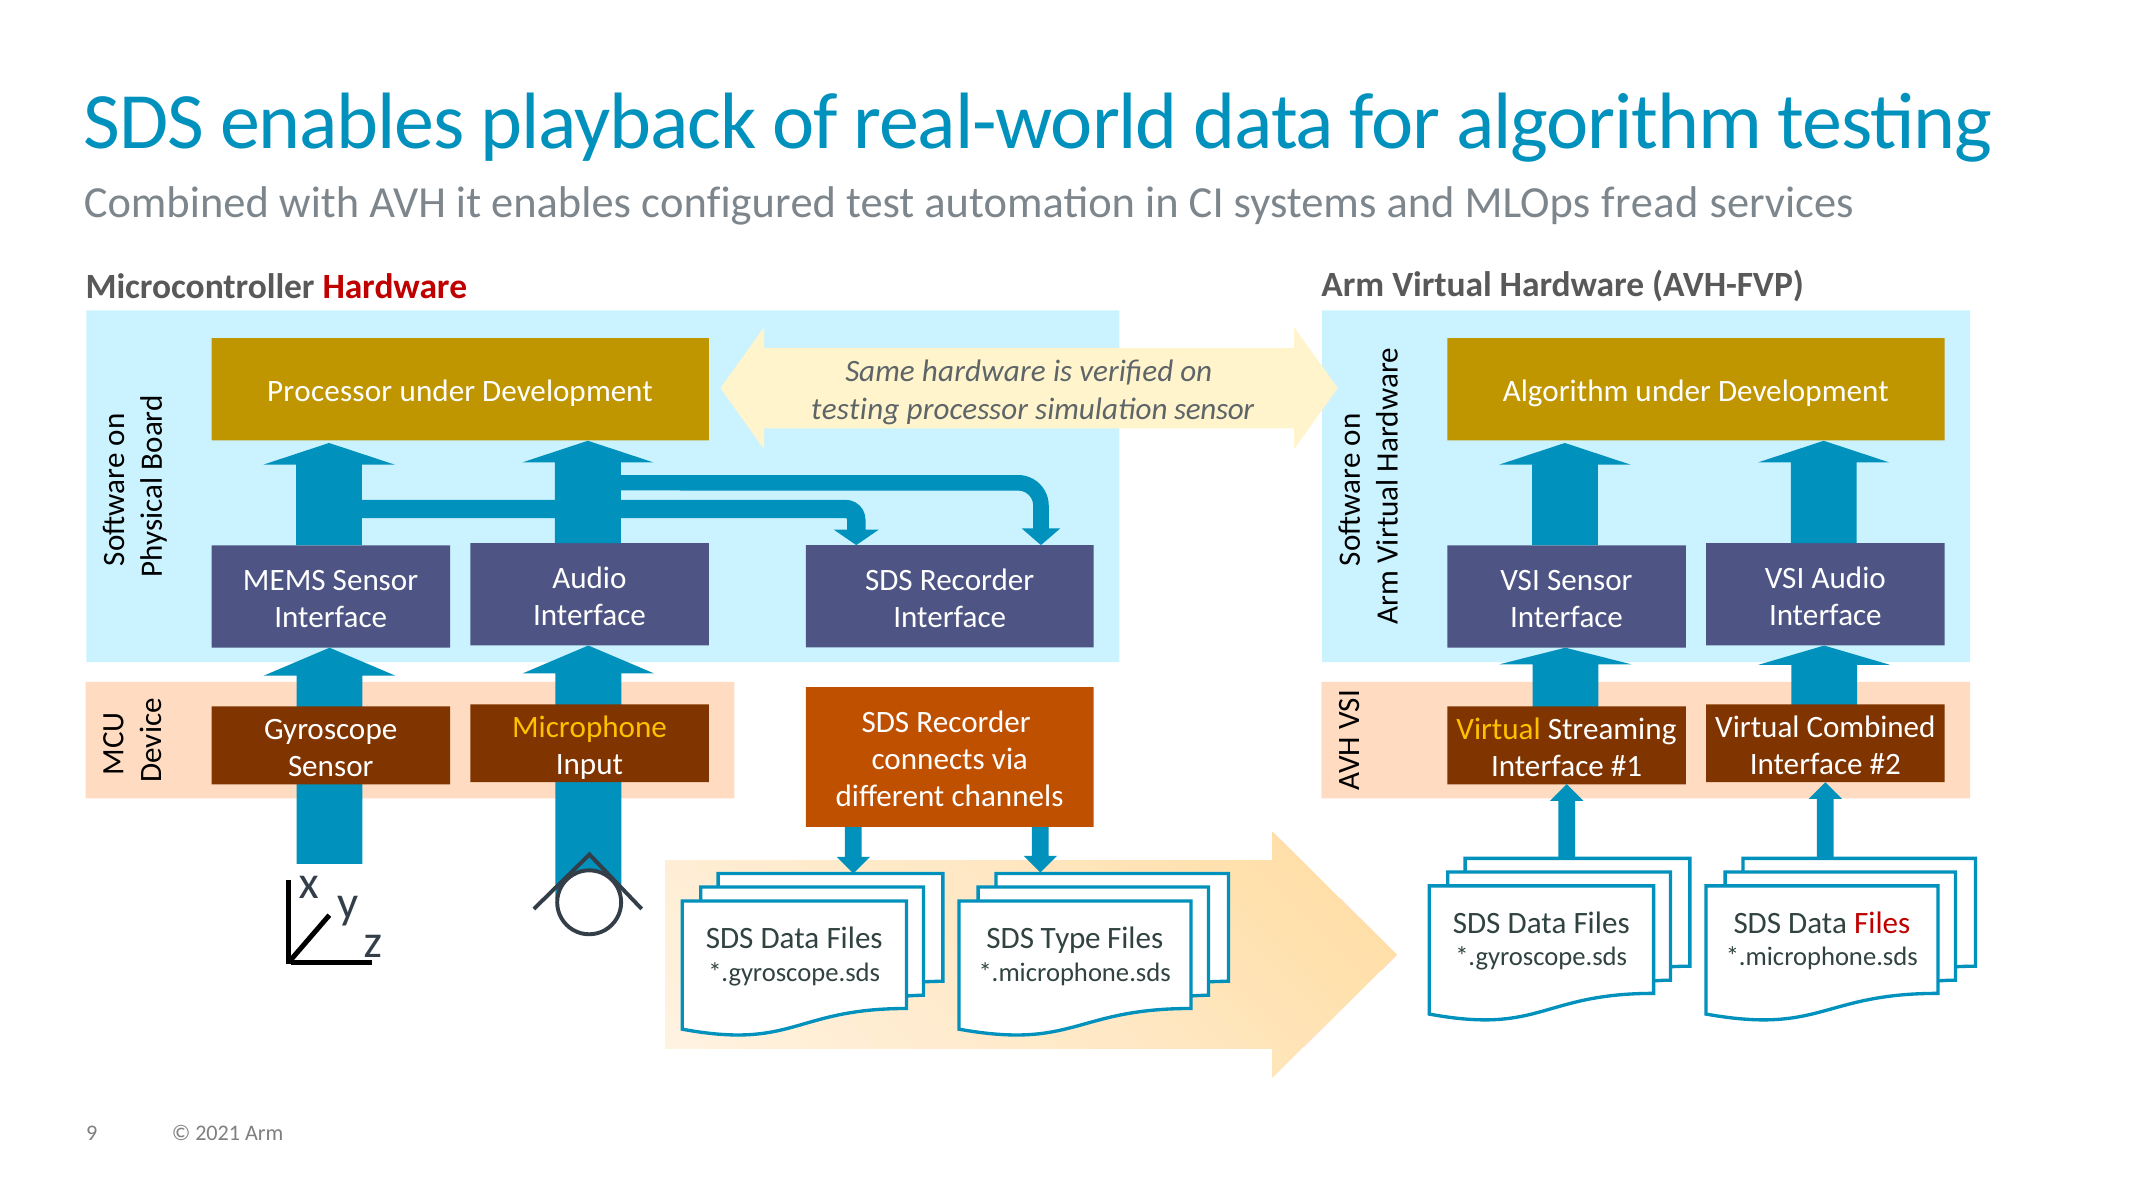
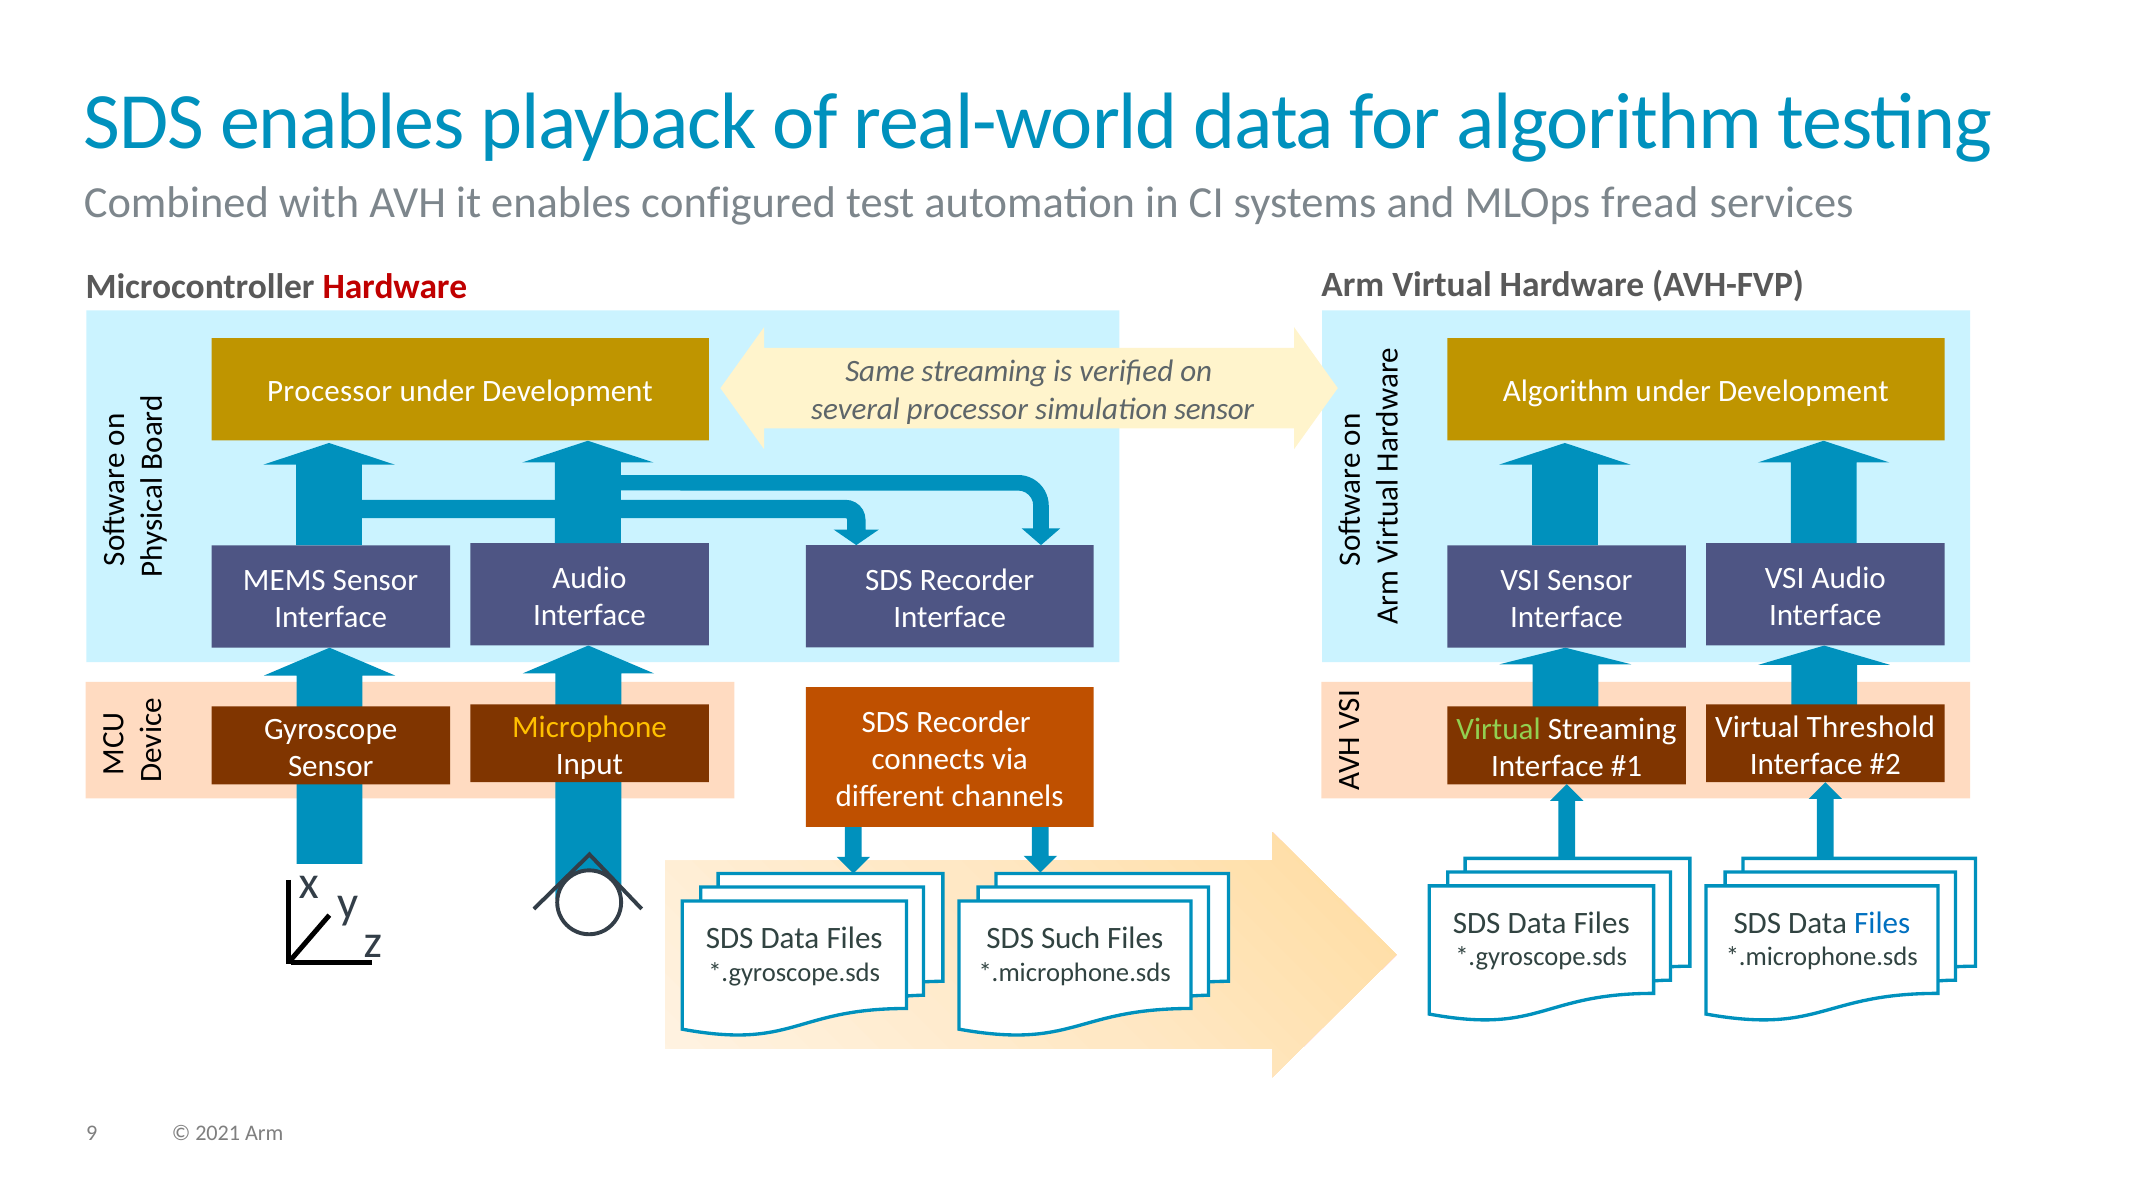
Same hardware: hardware -> streaming (984, 372)
testing: testing -> several (856, 409)
Virtual Combined: Combined -> Threshold (1871, 727)
Virtual colour: yellow -> light green (1499, 729)
Files colour: red -> blue (1882, 923)
Type: Type -> Such (1071, 938)
